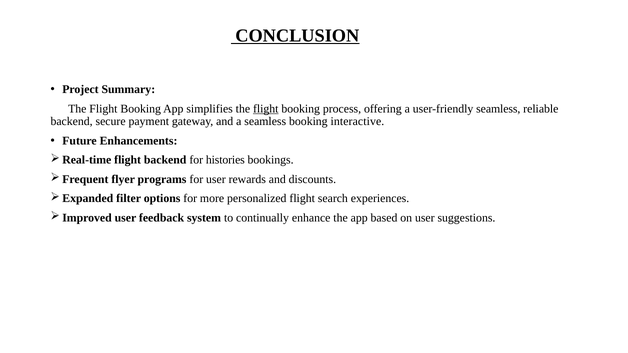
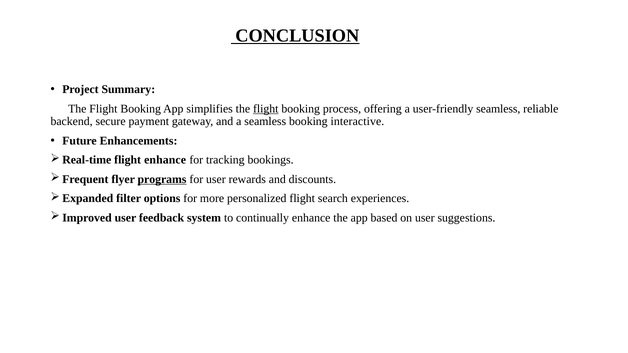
flight backend: backend -> enhance (165, 160)
histories: histories -> tracking (225, 160)
programs underline: none -> present (162, 179)
